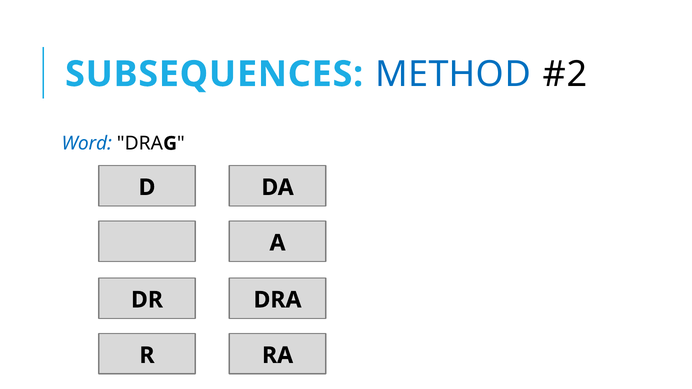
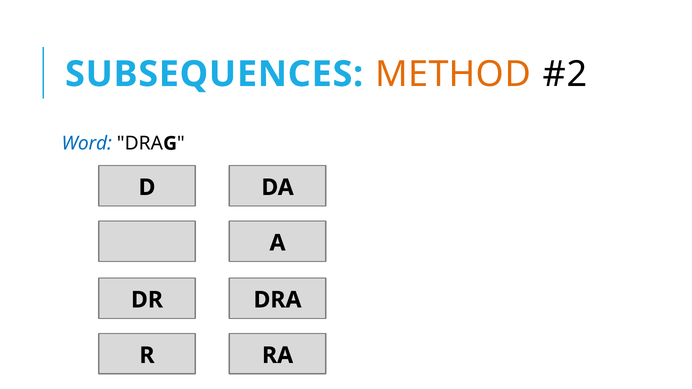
METHOD colour: blue -> orange (453, 74)
